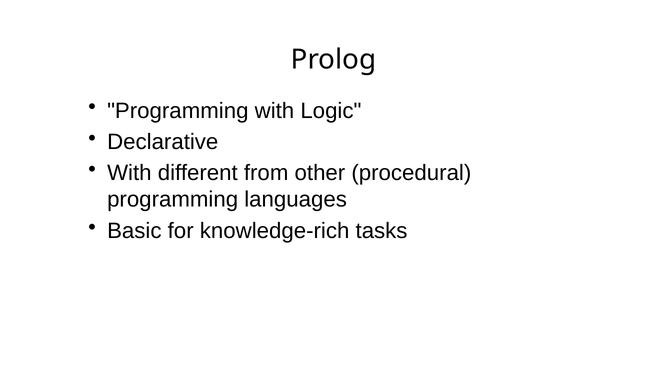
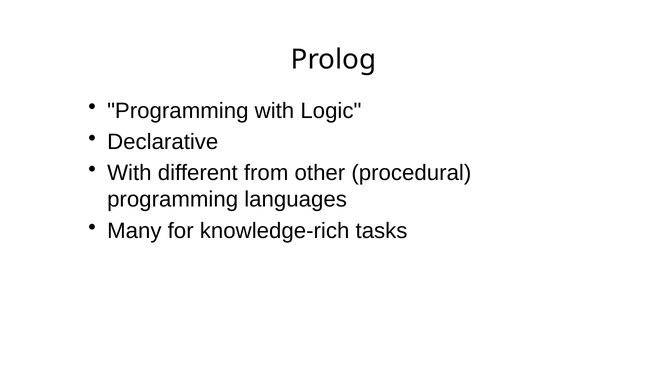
Basic: Basic -> Many (134, 231)
